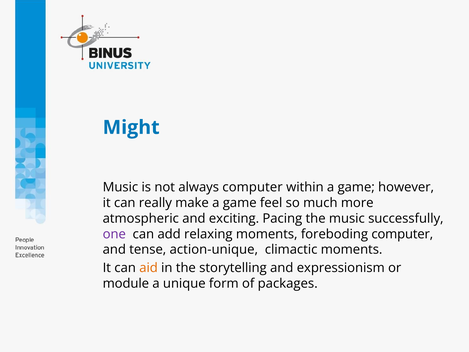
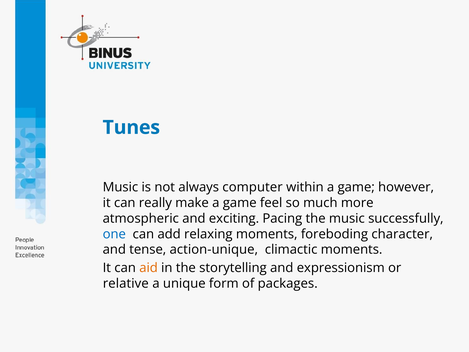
Might: Might -> Tunes (131, 127)
one colour: purple -> blue (114, 234)
foreboding computer: computer -> character (402, 234)
module: module -> relative (126, 283)
